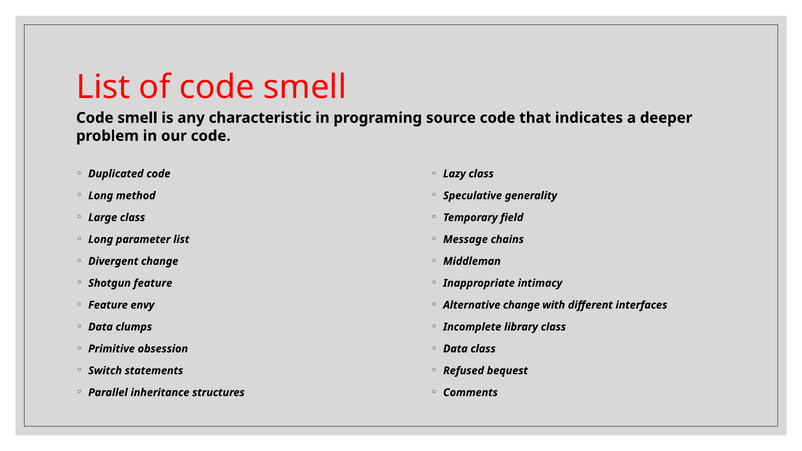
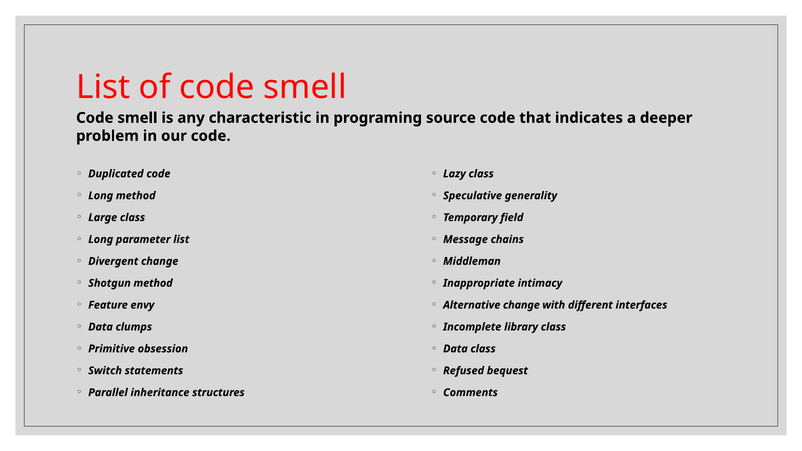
Shotgun feature: feature -> method (153, 283)
